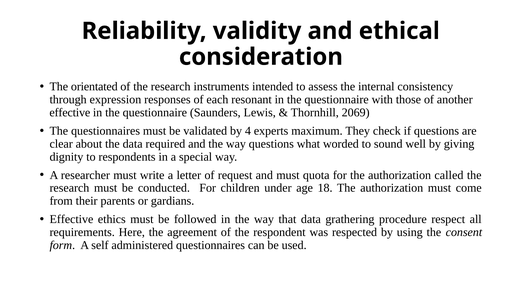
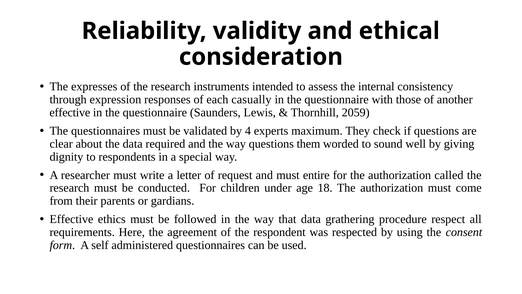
orientated: orientated -> expresses (94, 86)
resonant: resonant -> casually (251, 99)
2069: 2069 -> 2059 (356, 112)
what: what -> them (308, 144)
quota: quota -> entire (316, 175)
